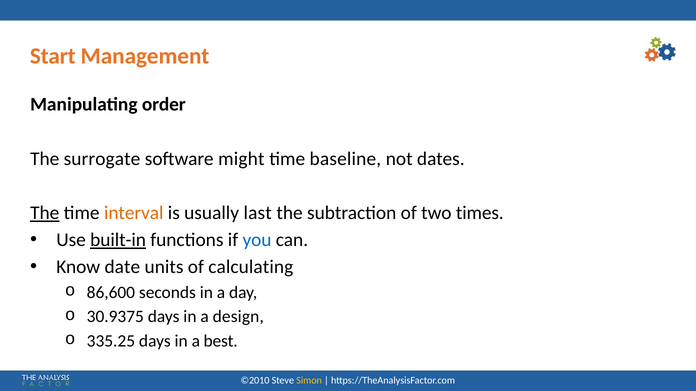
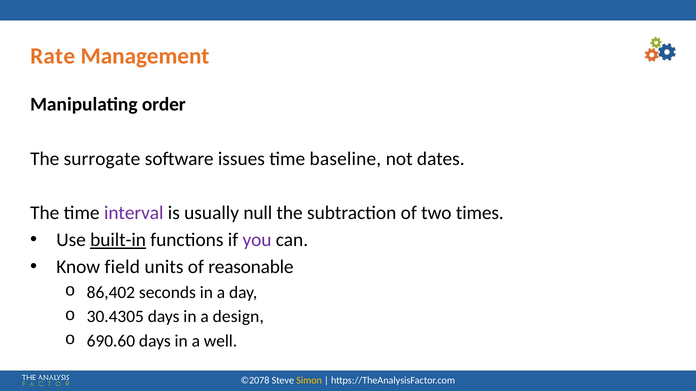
Start: Start -> Rate (53, 56)
might: might -> issues (241, 159)
The underline: present -> none (45, 213)
interval colour: orange -> purple (134, 213)
last: last -> null (258, 213)
you colour: blue -> purple (257, 240)
date: date -> field (122, 267)
calculating: calculating -> reasonable (251, 267)
86,600: 86,600 -> 86,402 (111, 293)
30.9375: 30.9375 -> 30.4305 (115, 317)
335.25: 335.25 -> 690.60 (111, 341)
best: best -> well (221, 341)
©2010: ©2010 -> ©2078 (255, 381)
